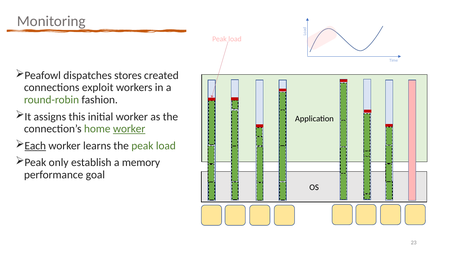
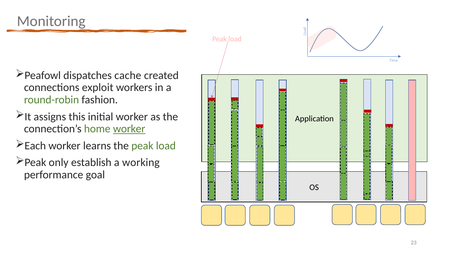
stores: stores -> cache (128, 75)
Each underline: present -> none (35, 146)
memory: memory -> working (141, 162)
